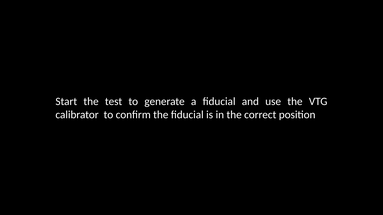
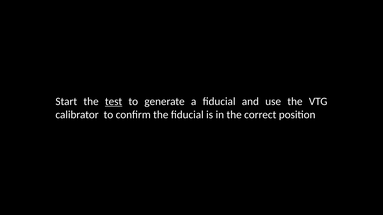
test underline: none -> present (114, 102)
